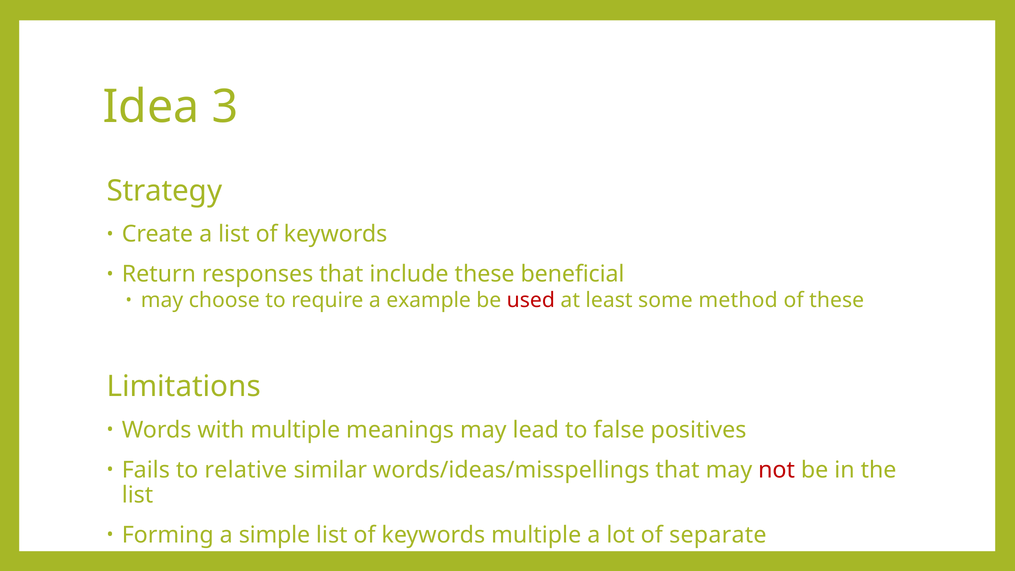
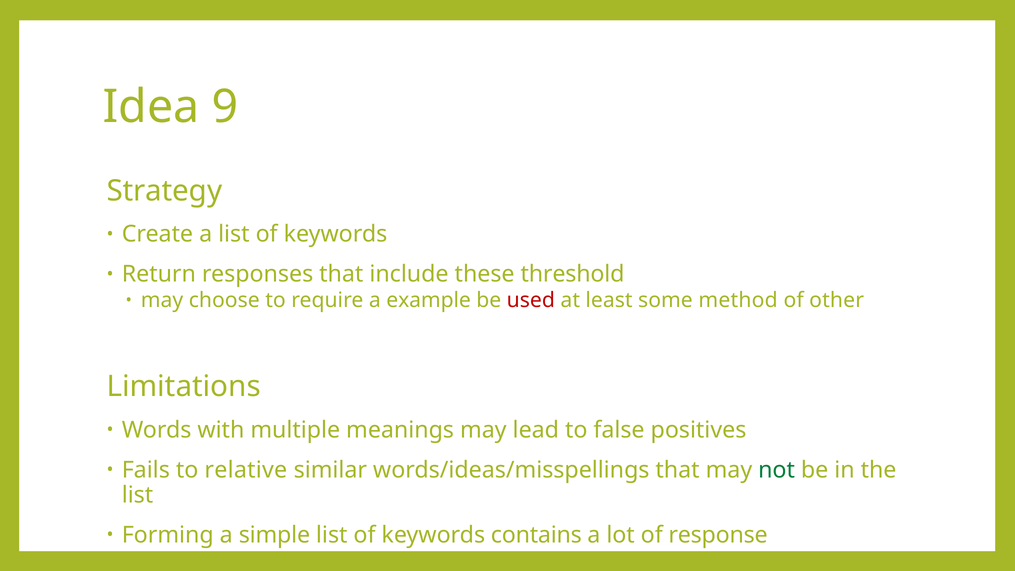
3: 3 -> 9 (225, 107)
beneficial: beneficial -> threshold (573, 274)
of these: these -> other (837, 300)
not colour: red -> green (777, 470)
keywords multiple: multiple -> contains (536, 535)
separate: separate -> response (718, 535)
